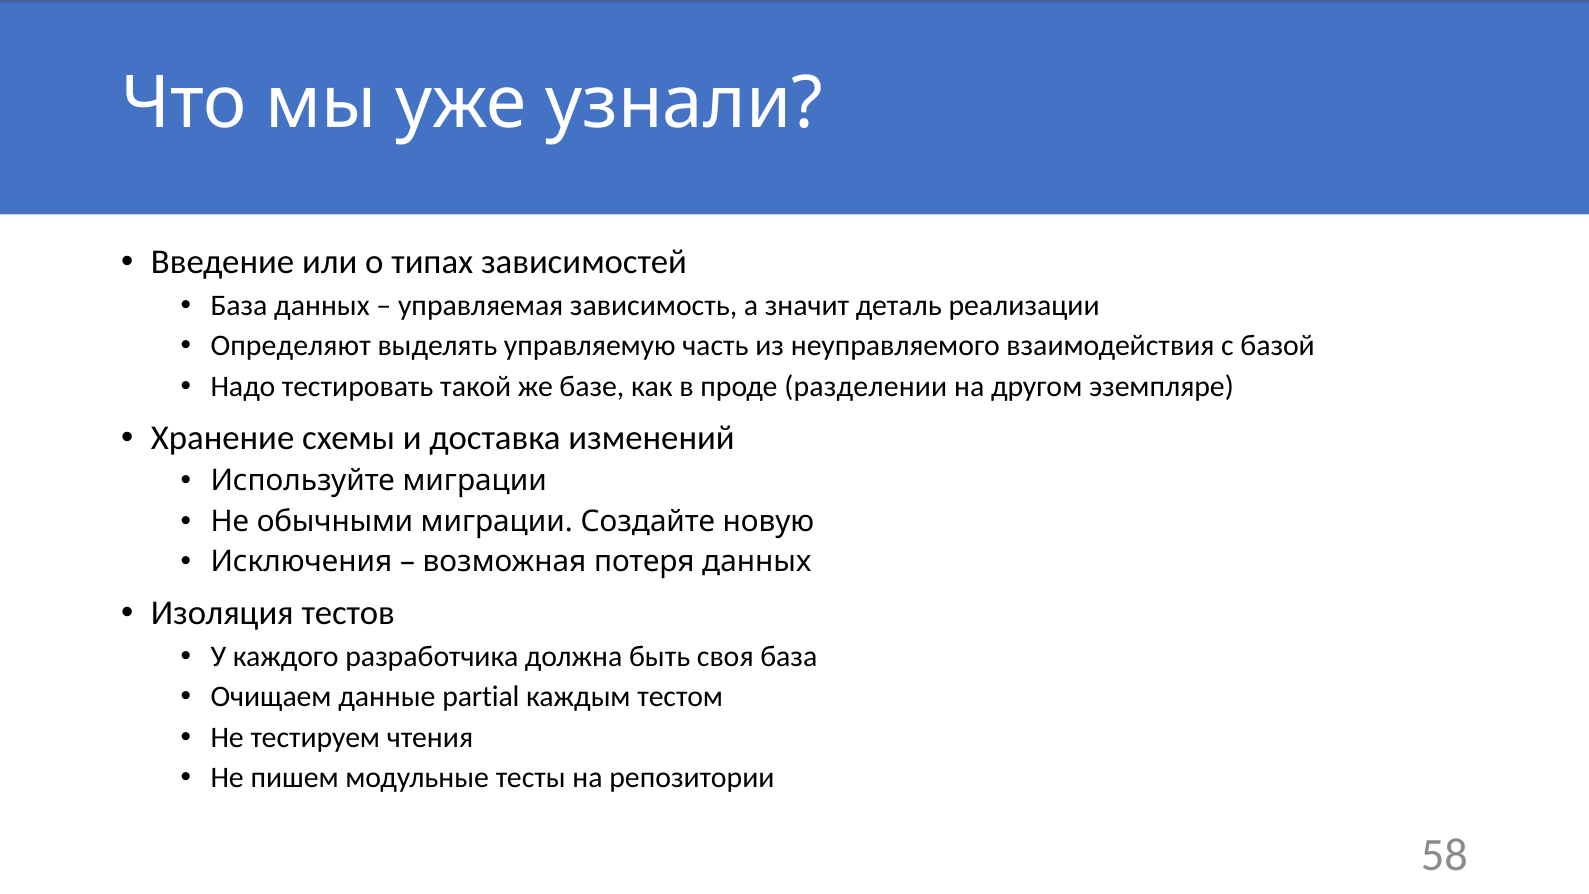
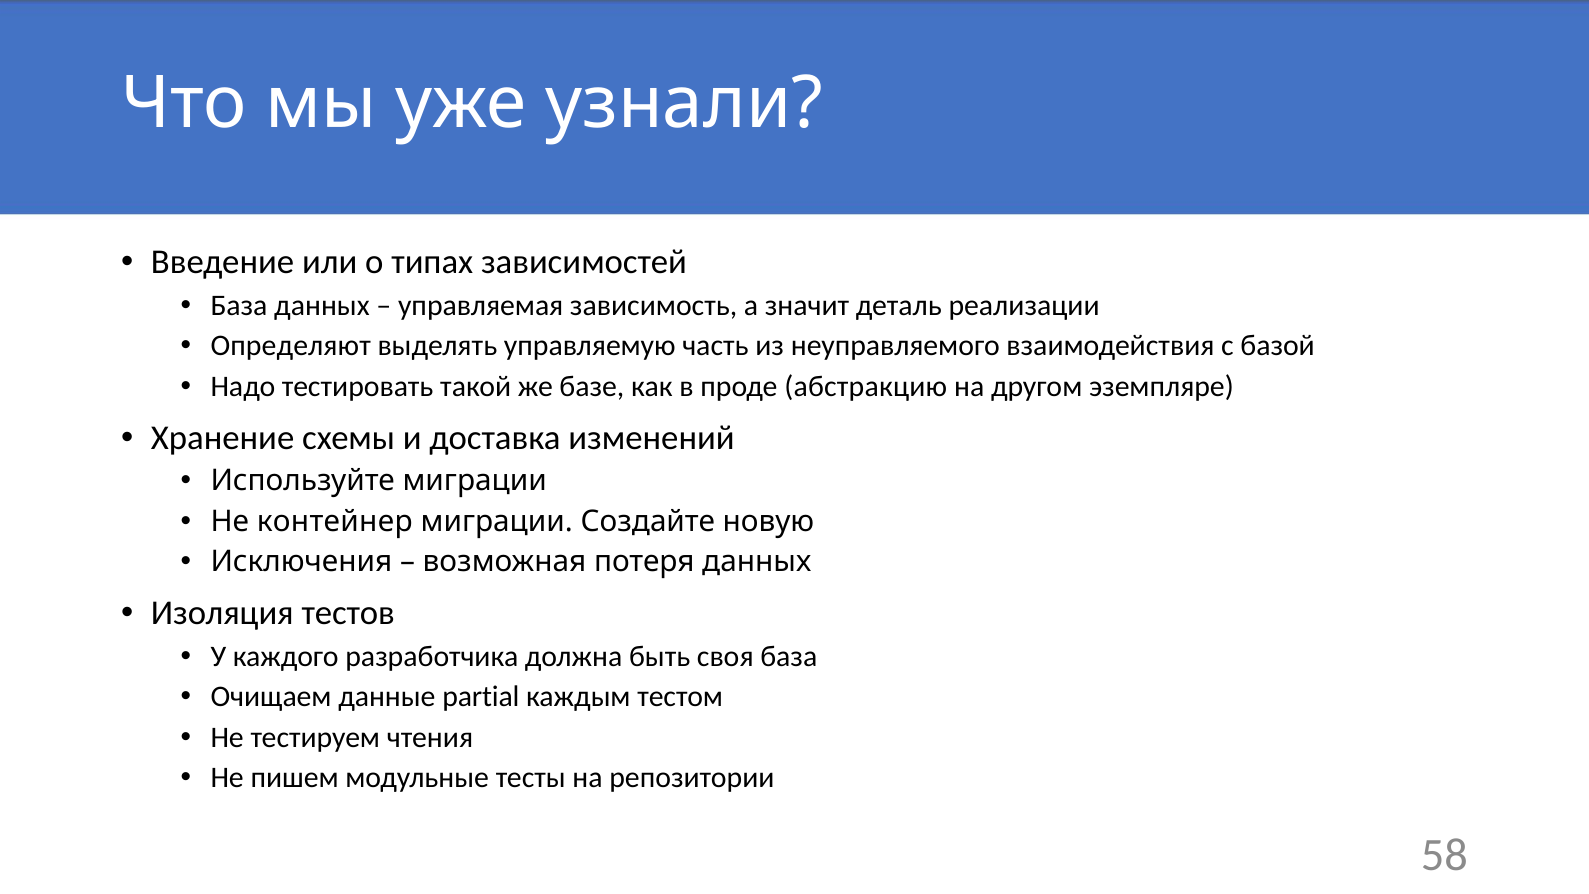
разделении: разделении -> абстракцию (866, 386)
обычными: обычными -> контейнер (335, 521)
